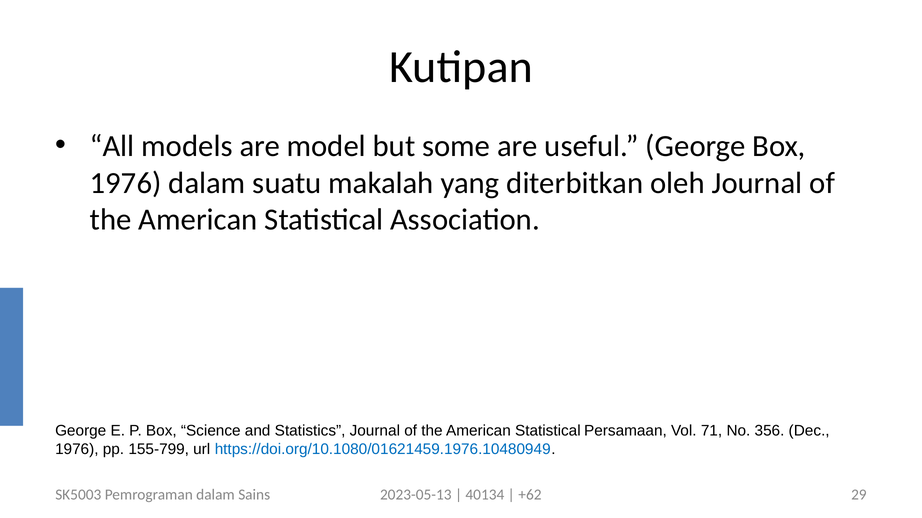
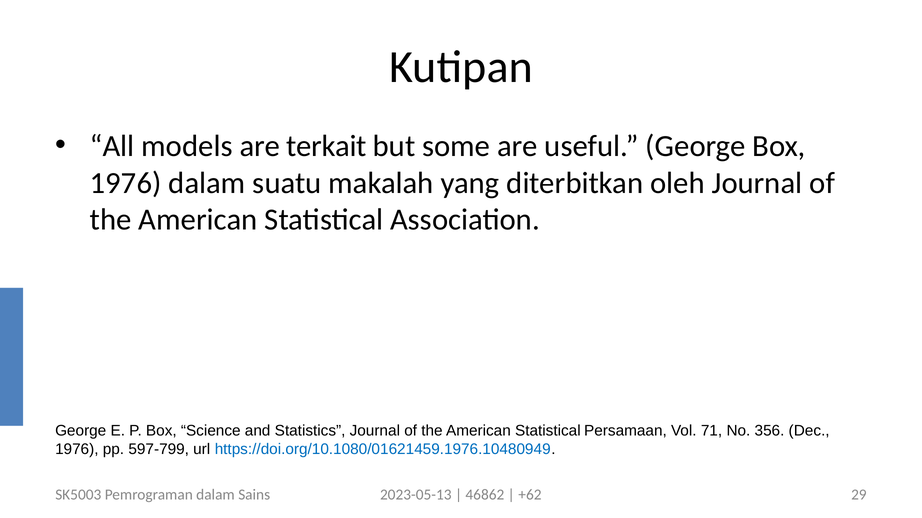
model: model -> terkait (326, 146)
155-799: 155-799 -> 597-799 (159, 450)
40134: 40134 -> 46862 (485, 496)
